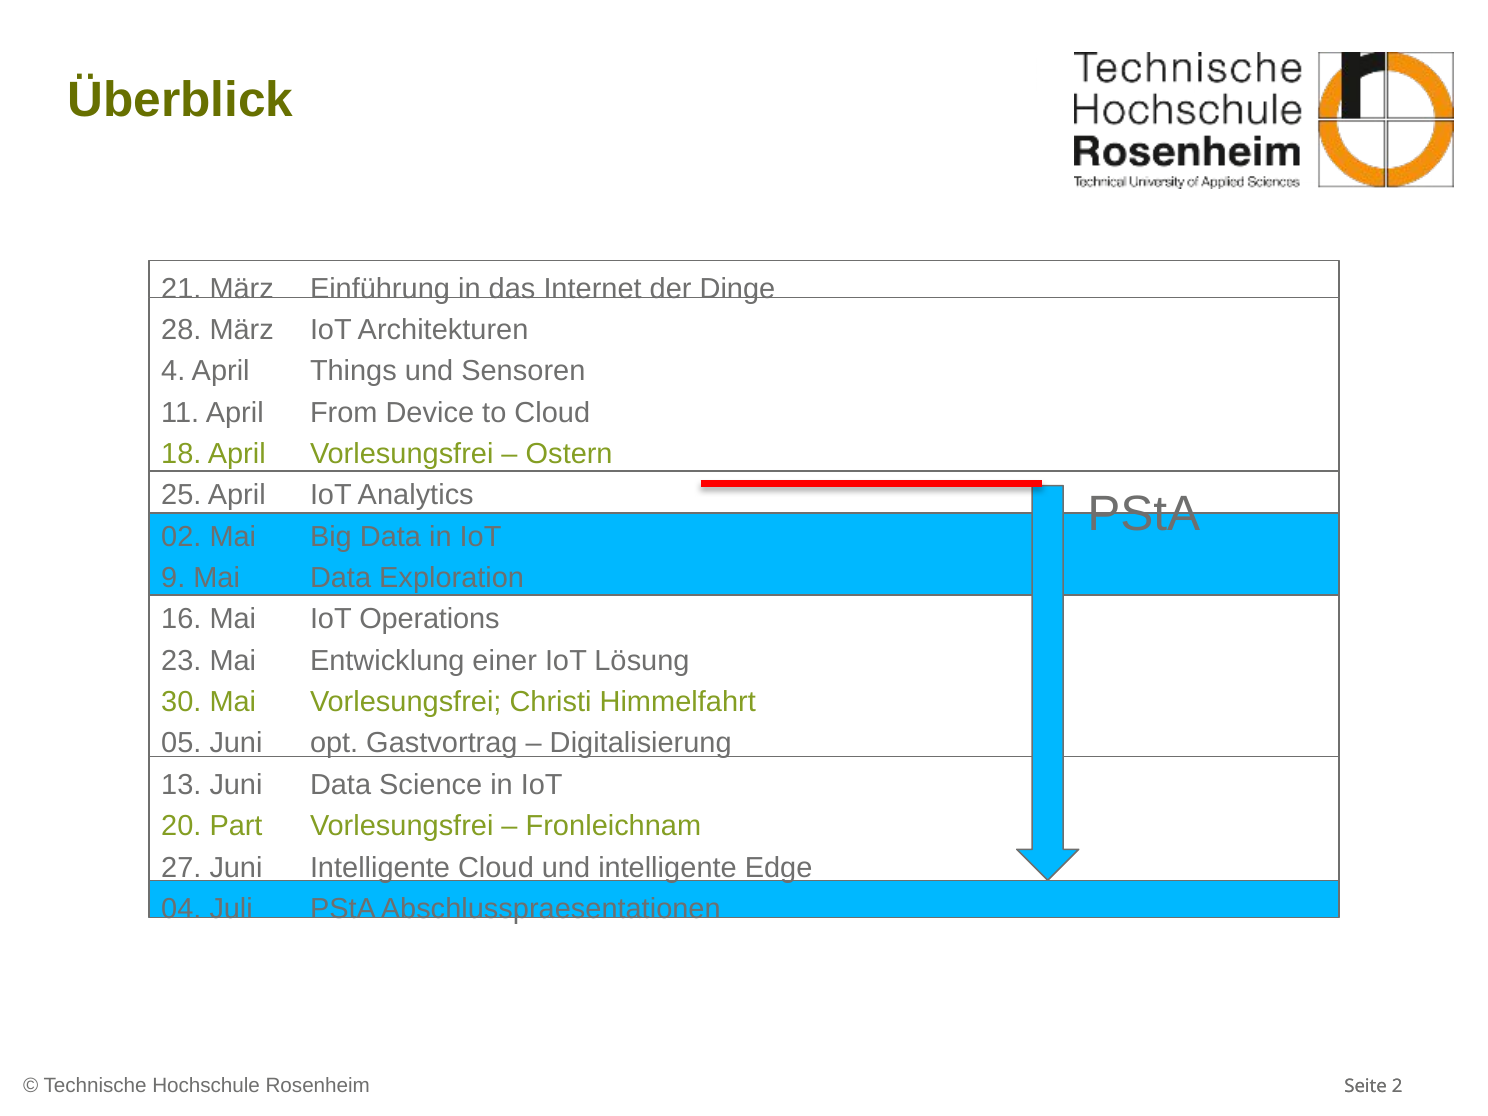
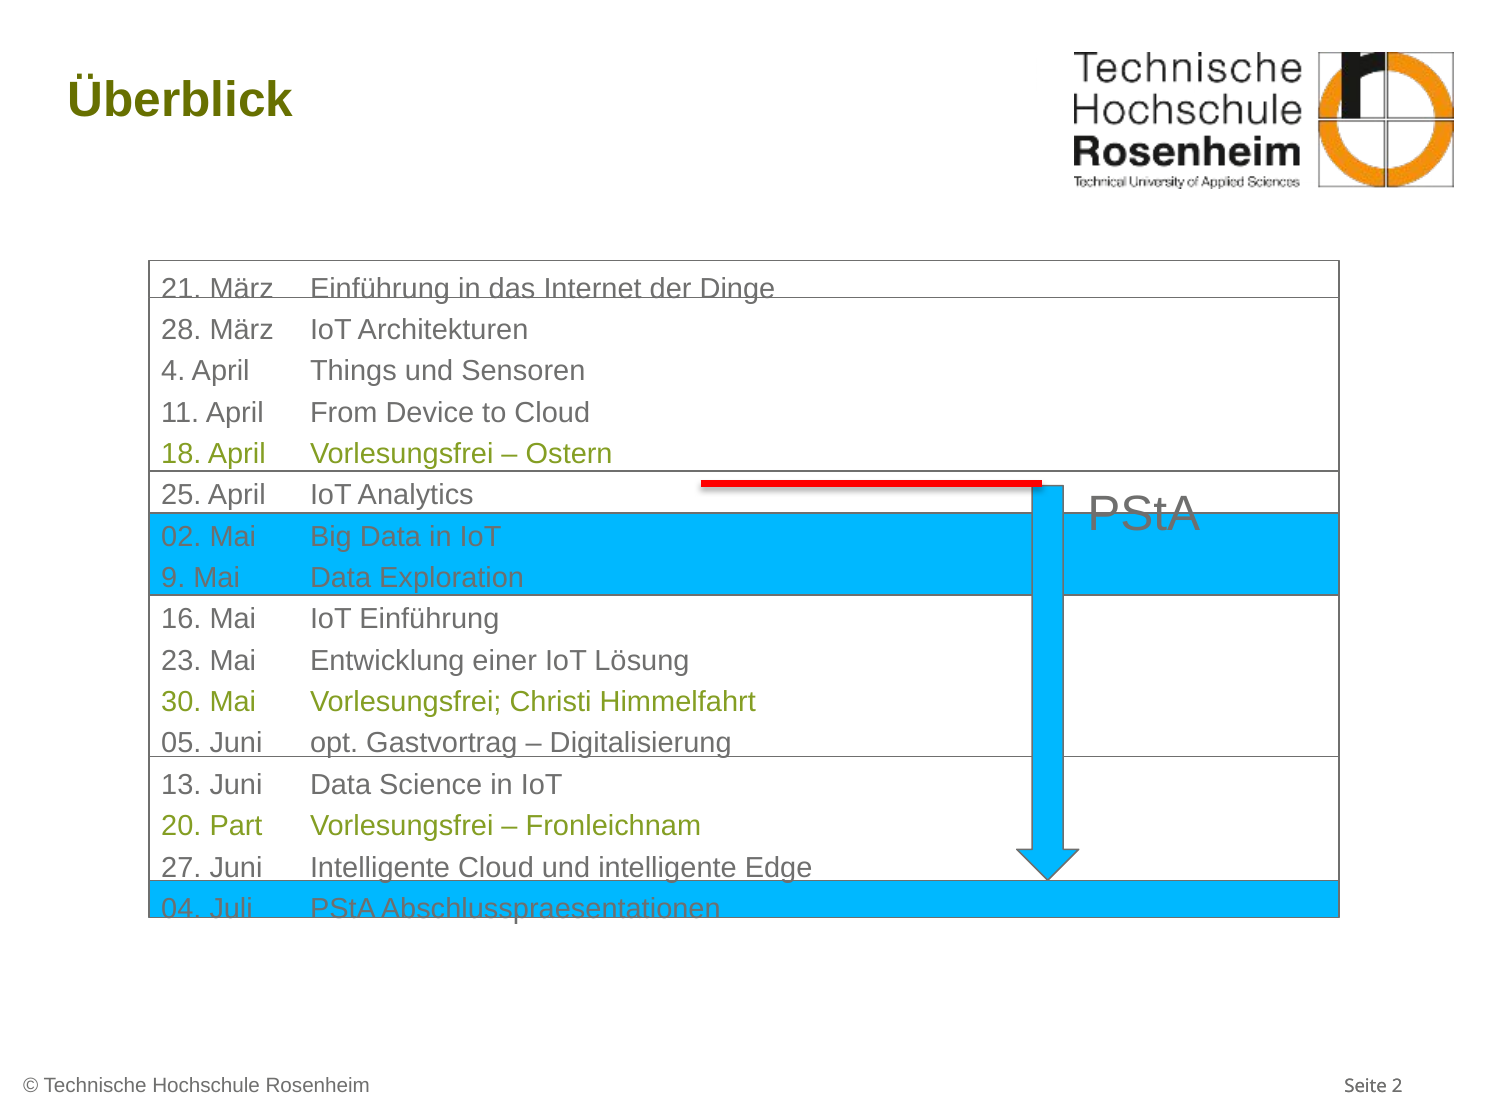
IoT Operations: Operations -> Einführung (429, 619)
